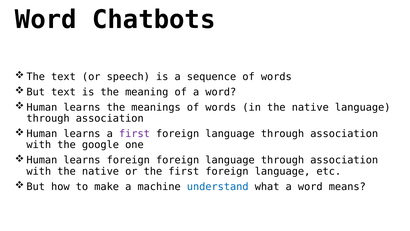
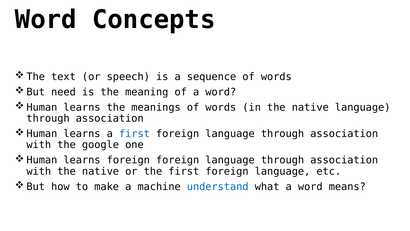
Chatbots: Chatbots -> Concepts (154, 20)
text: text -> need (63, 92)
first colour: purple -> blue (134, 134)
